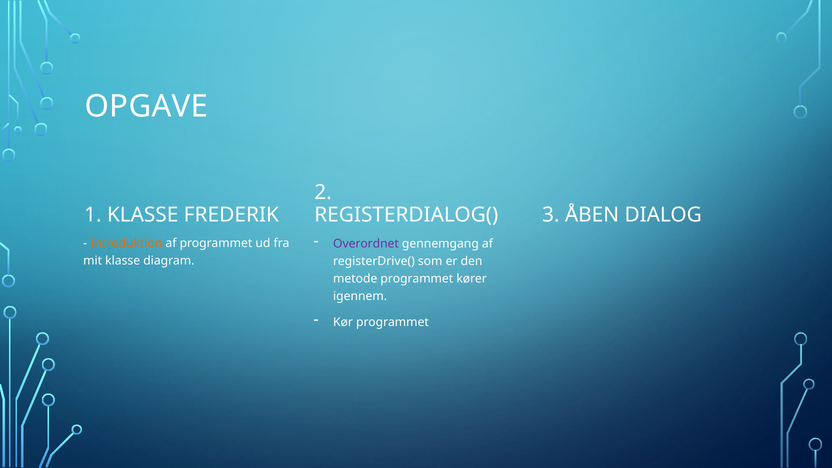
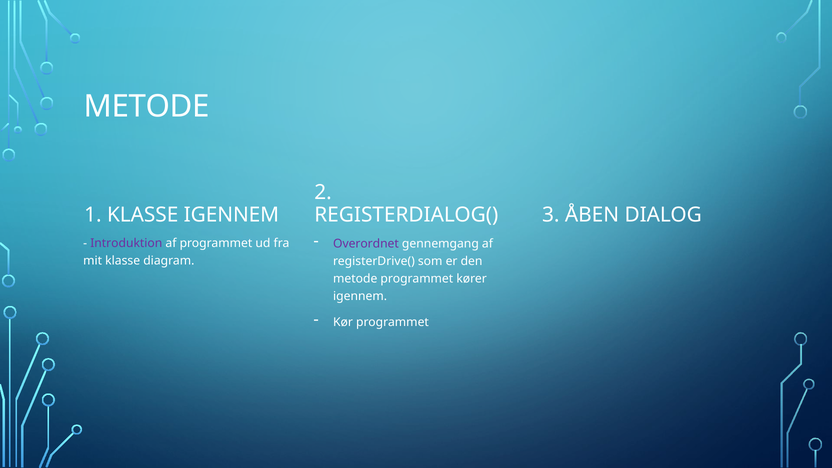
OPGAVE: OPGAVE -> METODE (147, 106)
KLASSE FREDERIK: FREDERIK -> IGENNEM (231, 215)
Introduktion colour: orange -> purple (126, 243)
